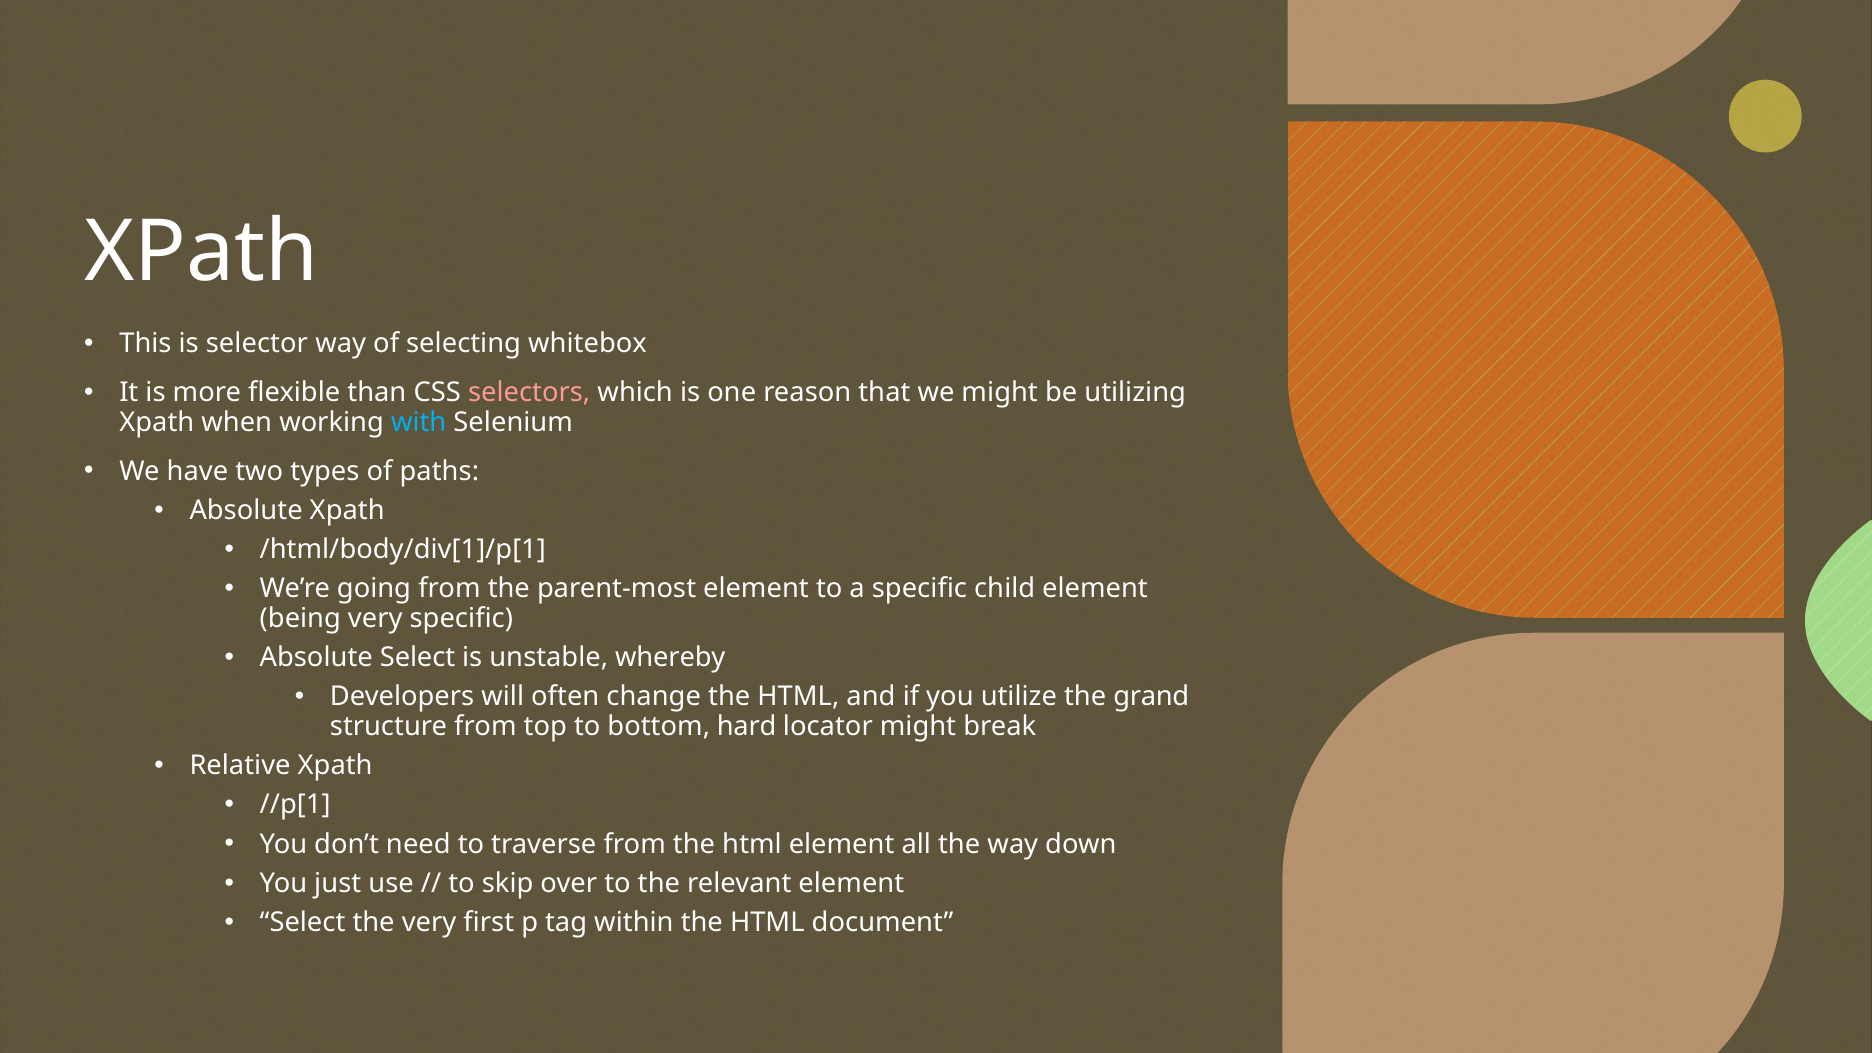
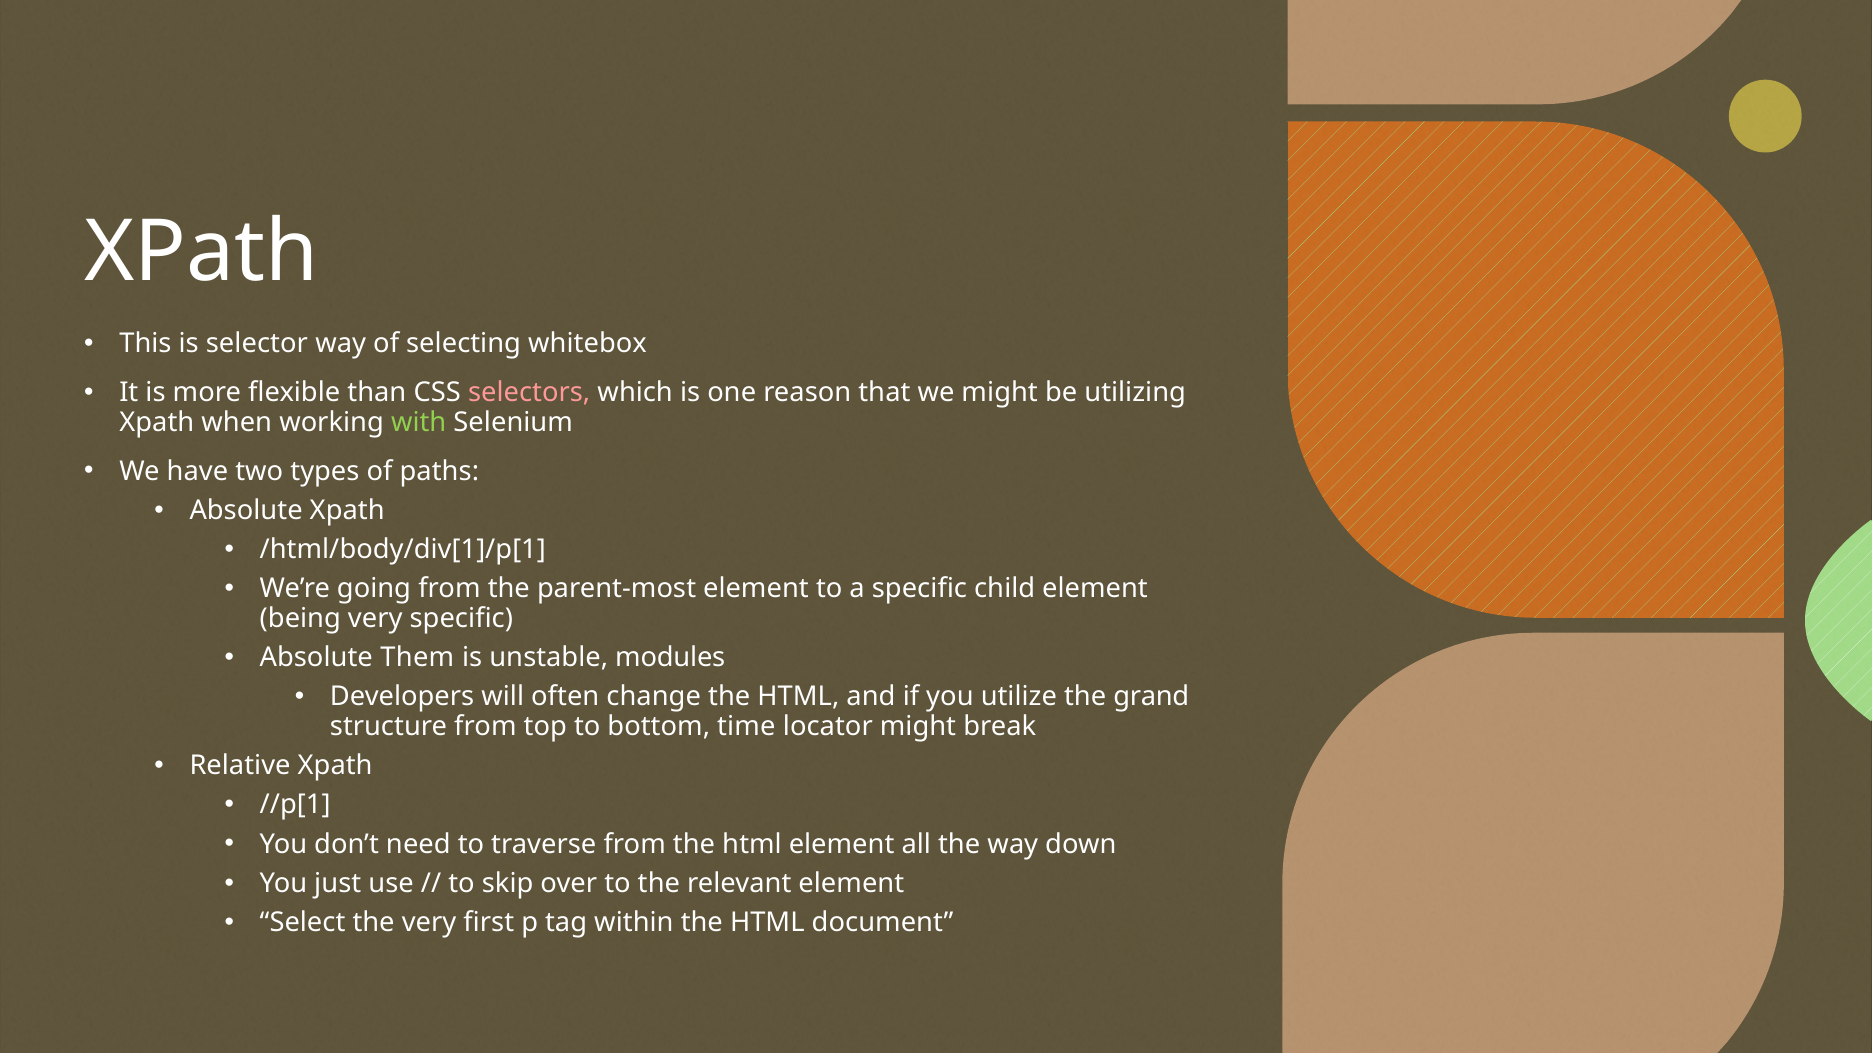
with colour: light blue -> light green (419, 422)
Absolute Select: Select -> Them (417, 658)
whereby: whereby -> modules (670, 658)
hard: hard -> time (746, 726)
